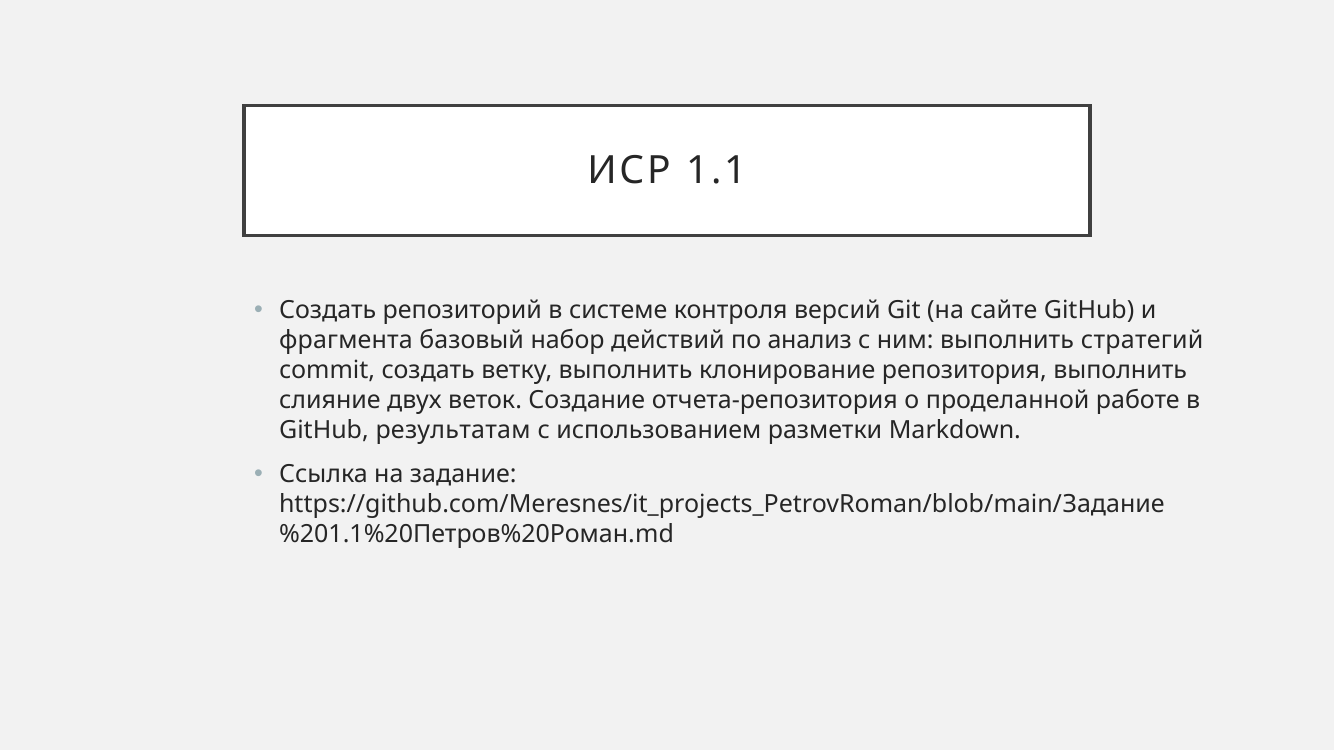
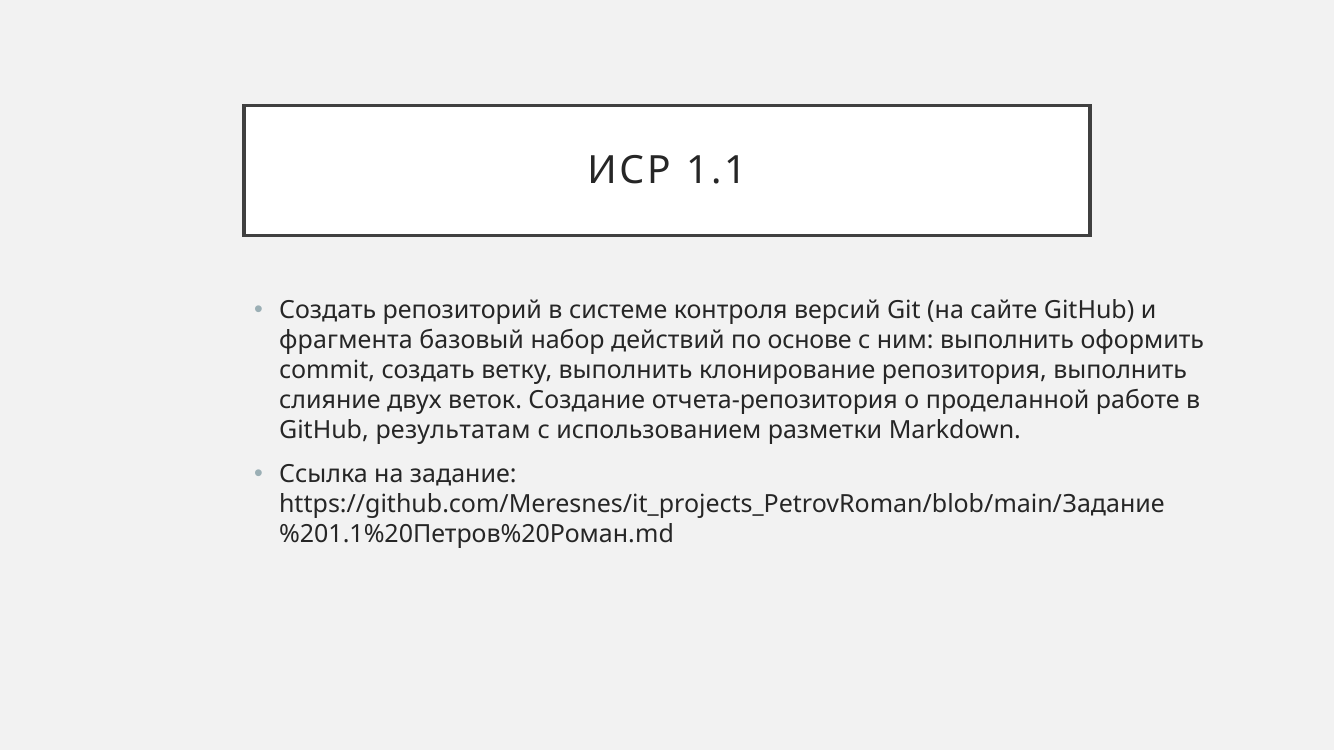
анализ: анализ -> основе (810, 340)
стратегий: стратегий -> оформить (1142, 340)
